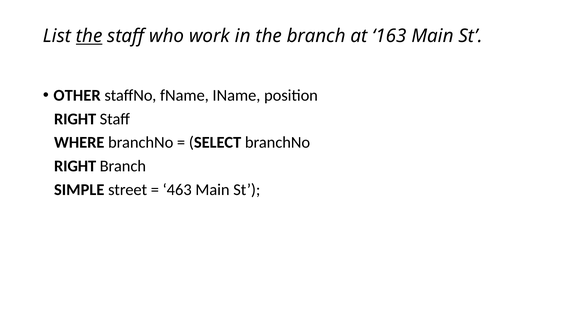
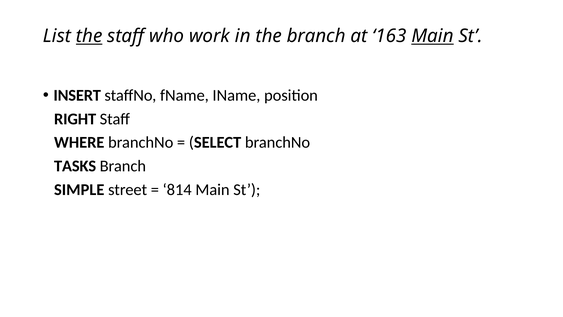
Main underline: none -> present (433, 36)
OTHER: OTHER -> INSERT (77, 95)
RIGHT: RIGHT -> TASKS (75, 166)
463: 463 -> 814 (177, 190)
